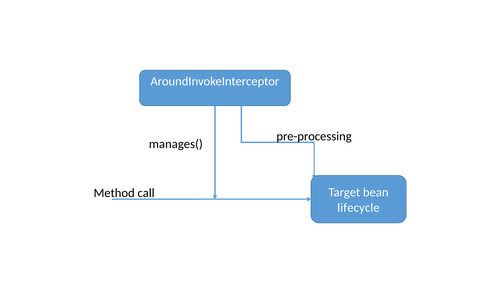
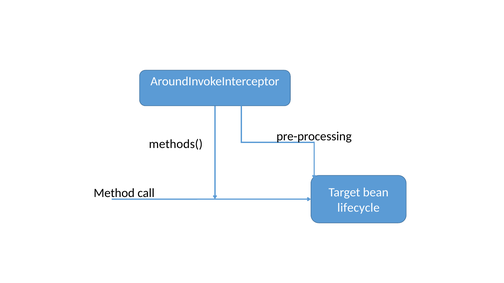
manages(: manages( -> methods( (176, 144)
